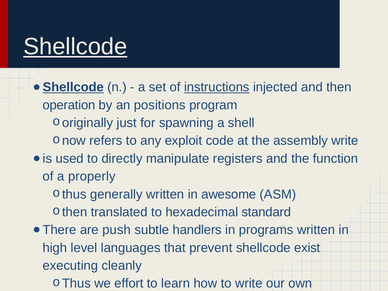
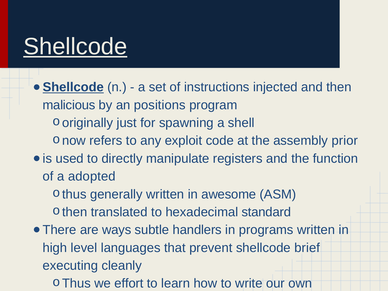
instructions underline: present -> none (217, 87)
operation: operation -> malicious (69, 105)
assembly write: write -> prior (345, 141)
properly: properly -> adopted (92, 176)
push: push -> ways (117, 230)
exist: exist -> brief (307, 248)
